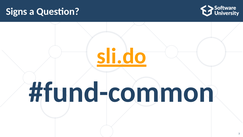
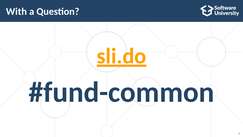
Signs: Signs -> With (16, 12)
